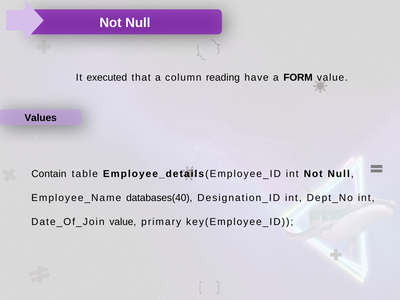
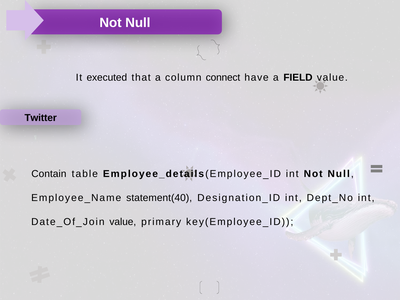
reading: reading -> connect (223, 77)
FORM: FORM -> FIELD (298, 77)
Values: Values -> Twitter (41, 118)
databases(40: databases(40 -> statement(40 (159, 198)
